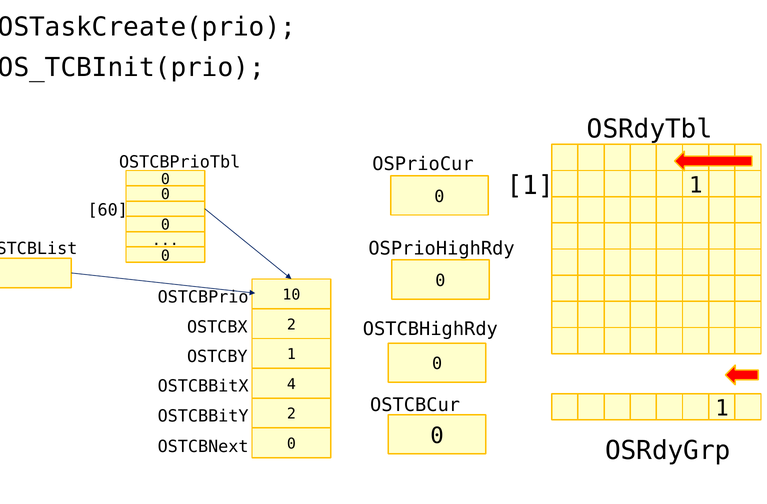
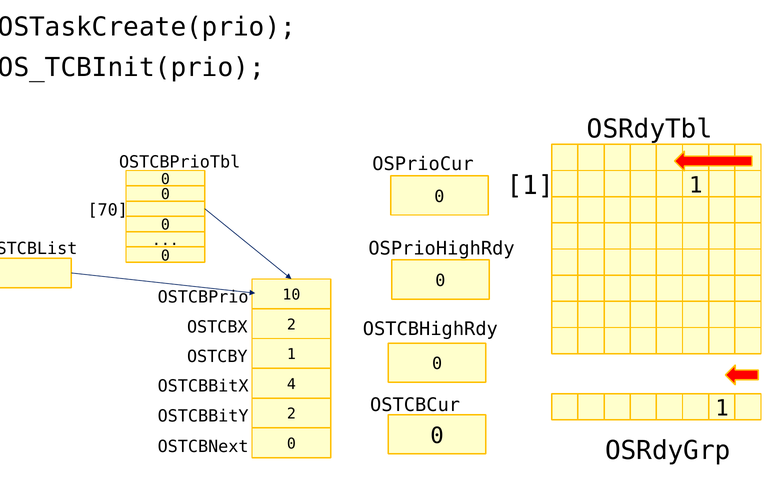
60: 60 -> 70 (108, 210)
